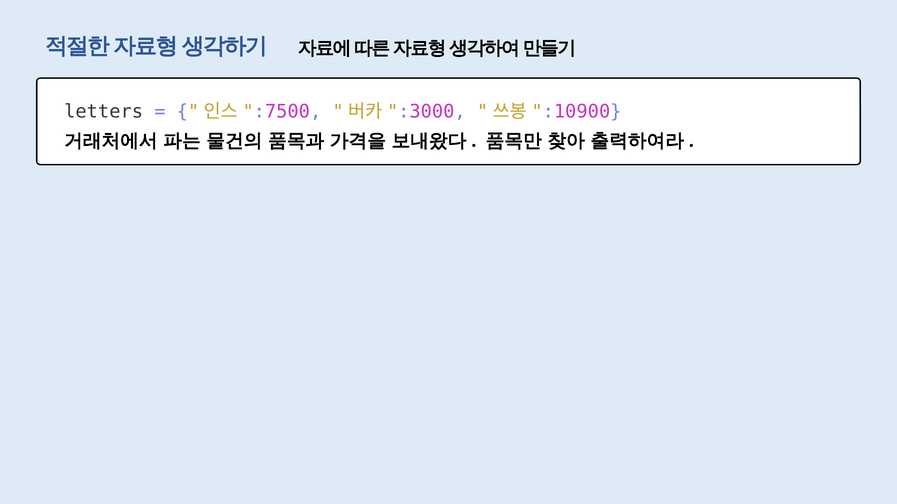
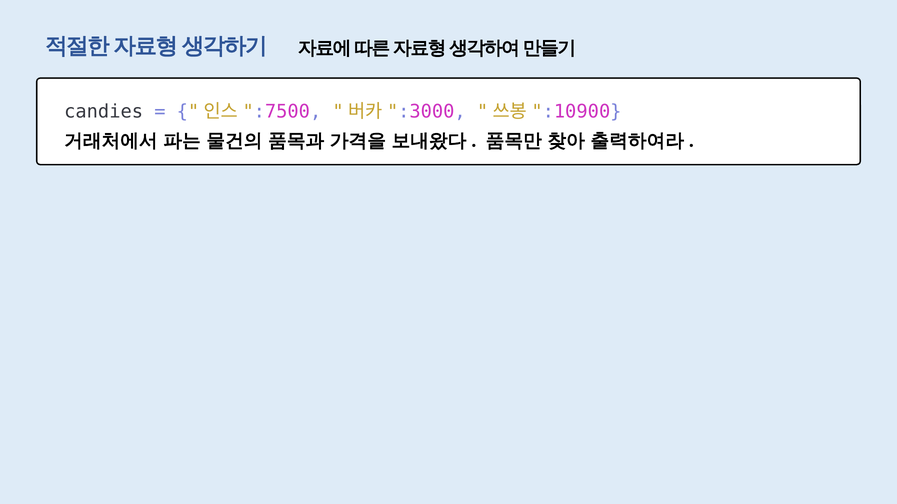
letters: letters -> candies (104, 112)
